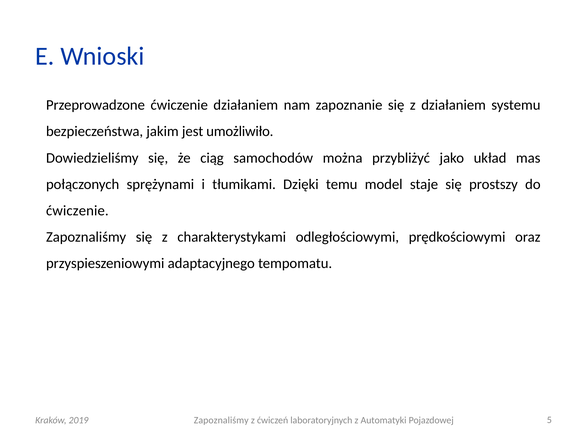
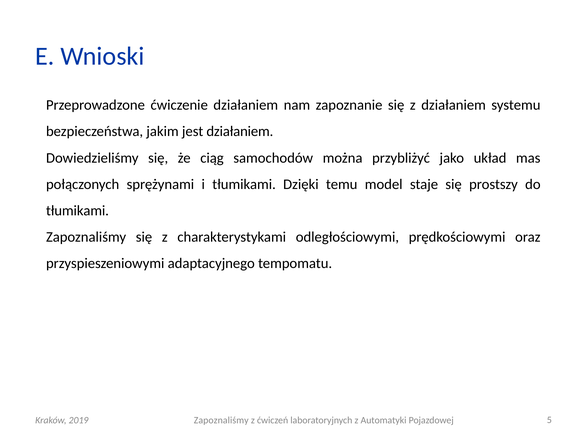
jest umożliwiło: umożliwiło -> działaniem (240, 132)
ćwiczenie: ćwiczenie -> tłumikami (77, 211)
